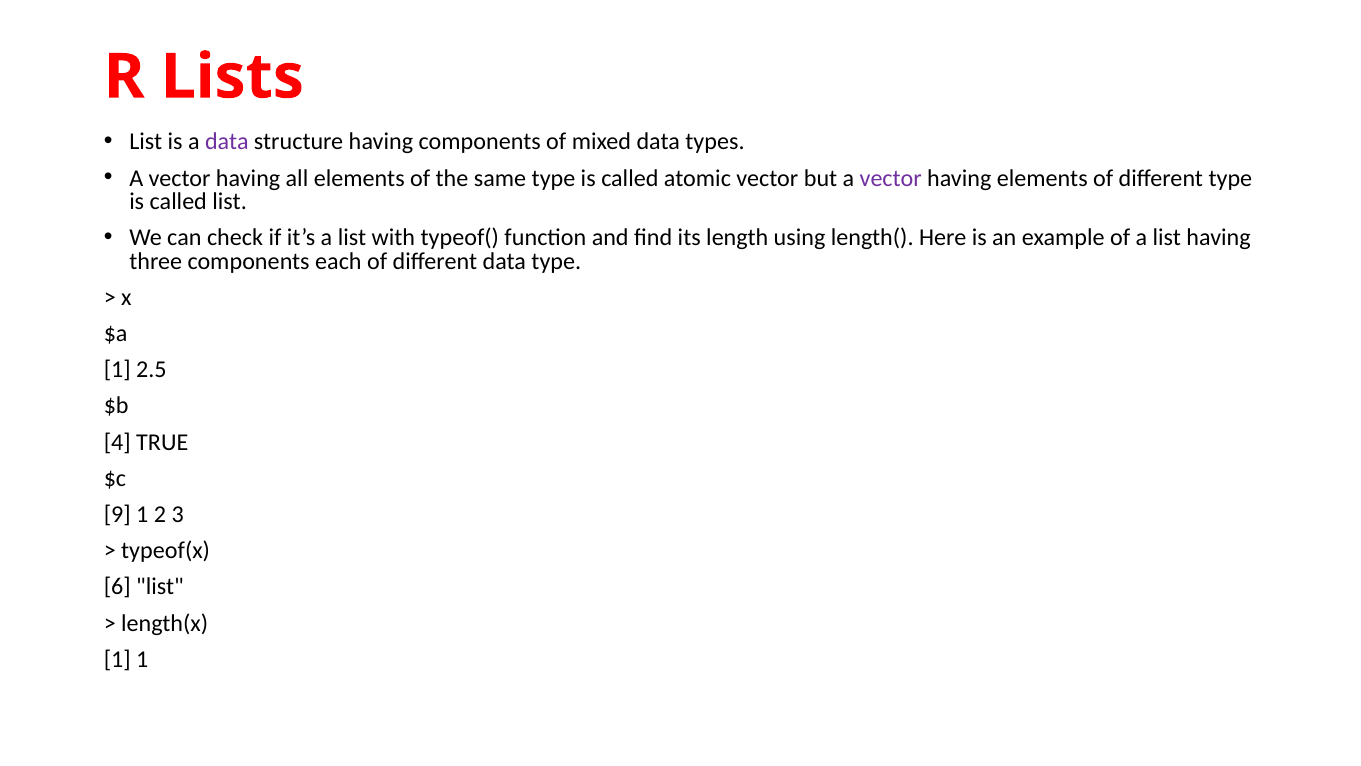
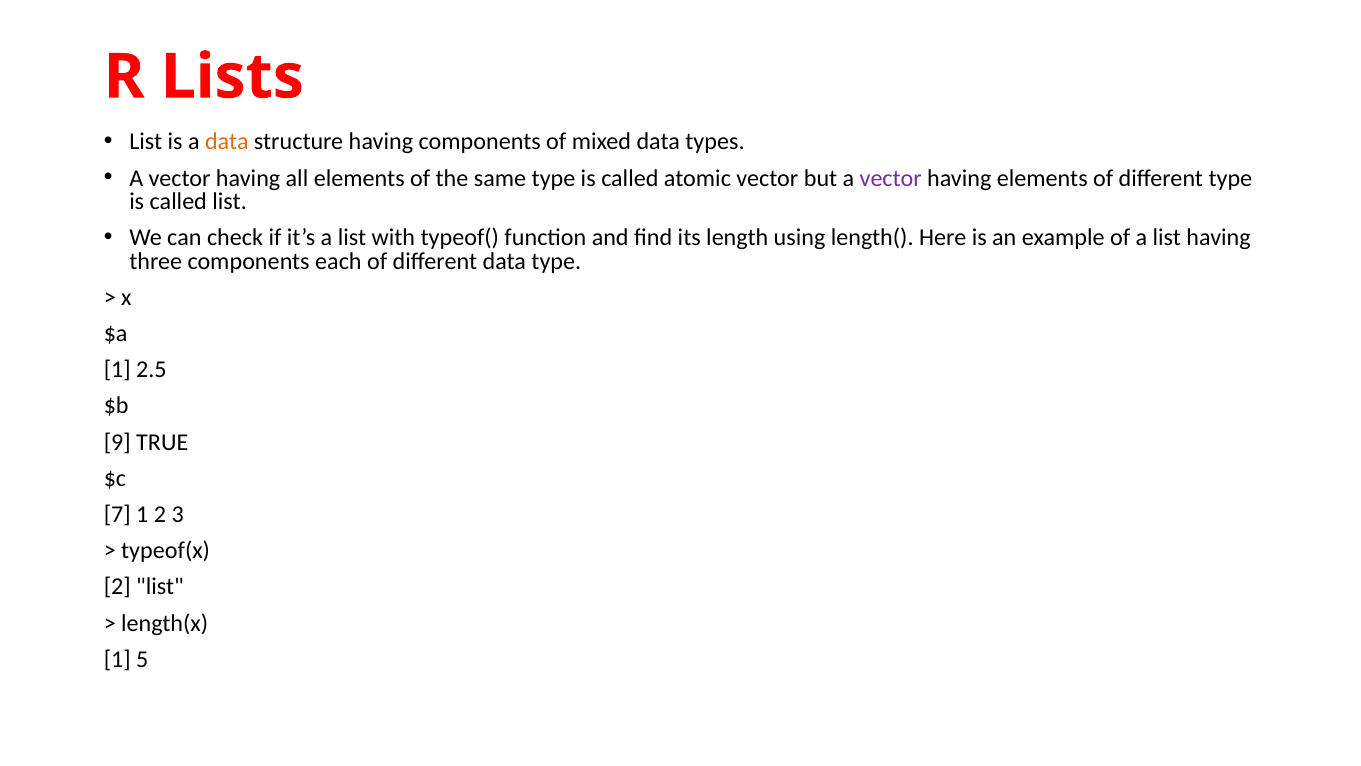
data colour: purple -> orange (227, 142)
4: 4 -> 9 (117, 442)
9: 9 -> 7 (117, 514)
6: 6 -> 2 (117, 587)
1 1: 1 -> 5 (142, 659)
